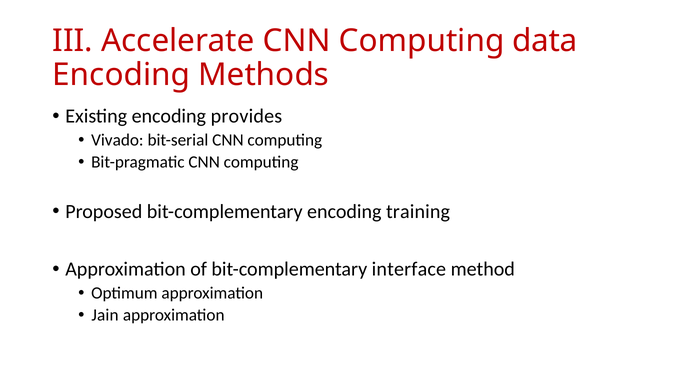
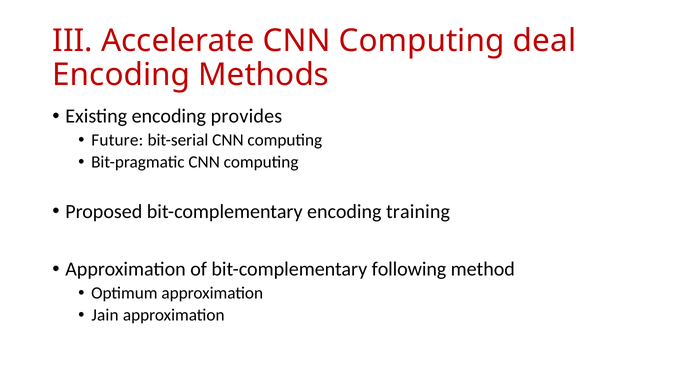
data: data -> deal (544, 41)
Vivado: Vivado -> Future (117, 140)
interface: interface -> following (409, 269)
